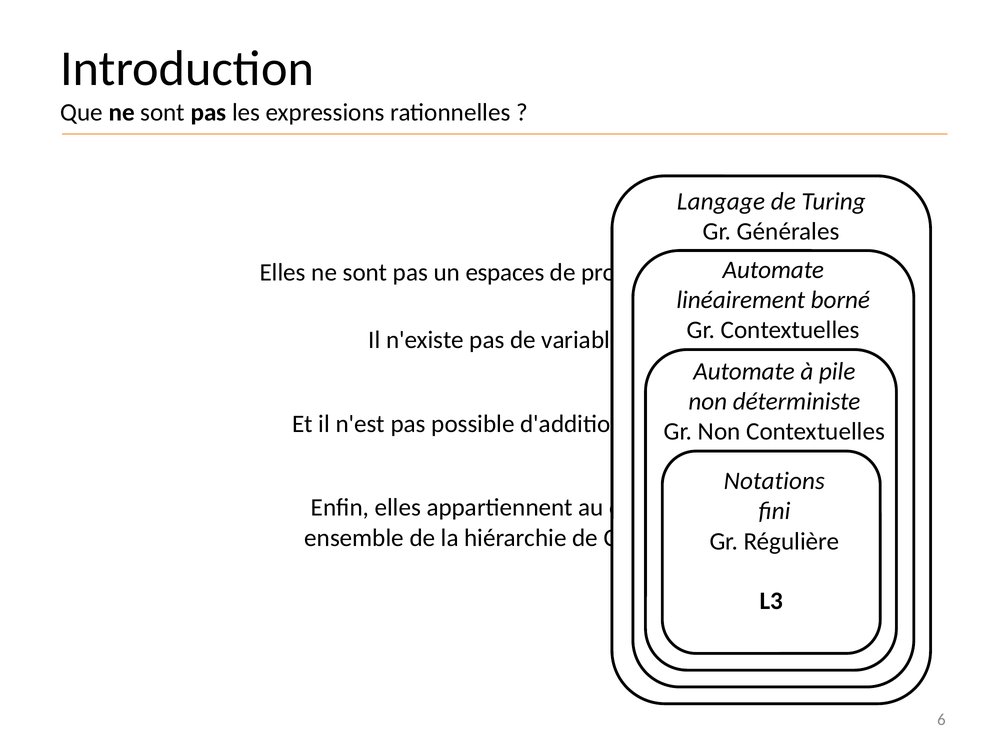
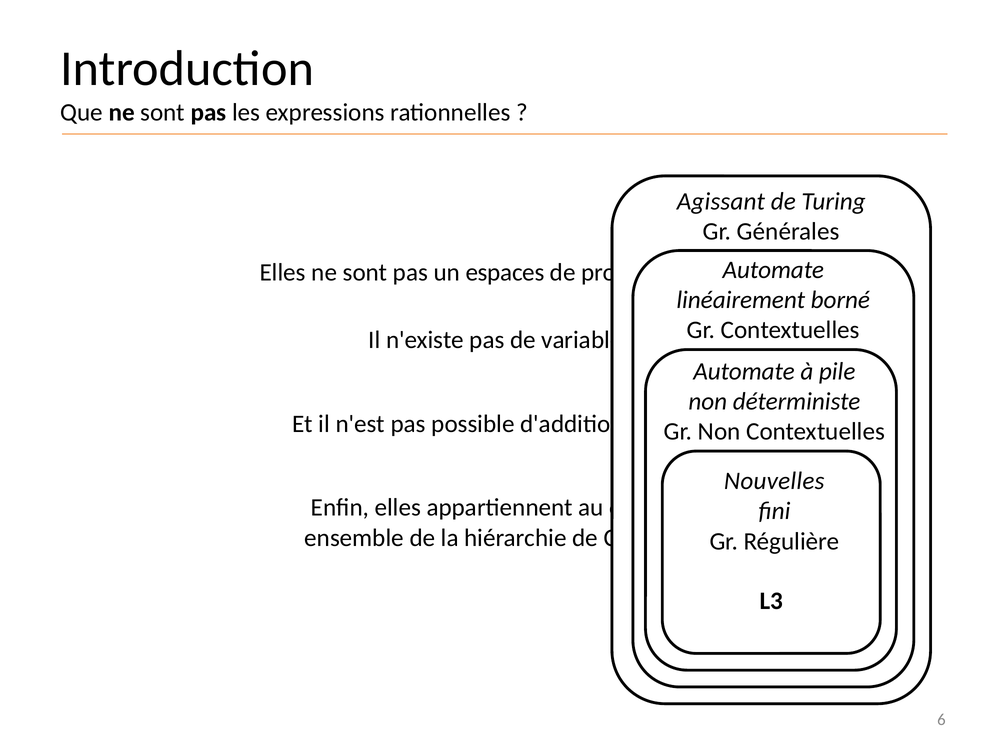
Langage: Langage -> Agissant (721, 201)
Notations: Notations -> Nouvelles (774, 481)
